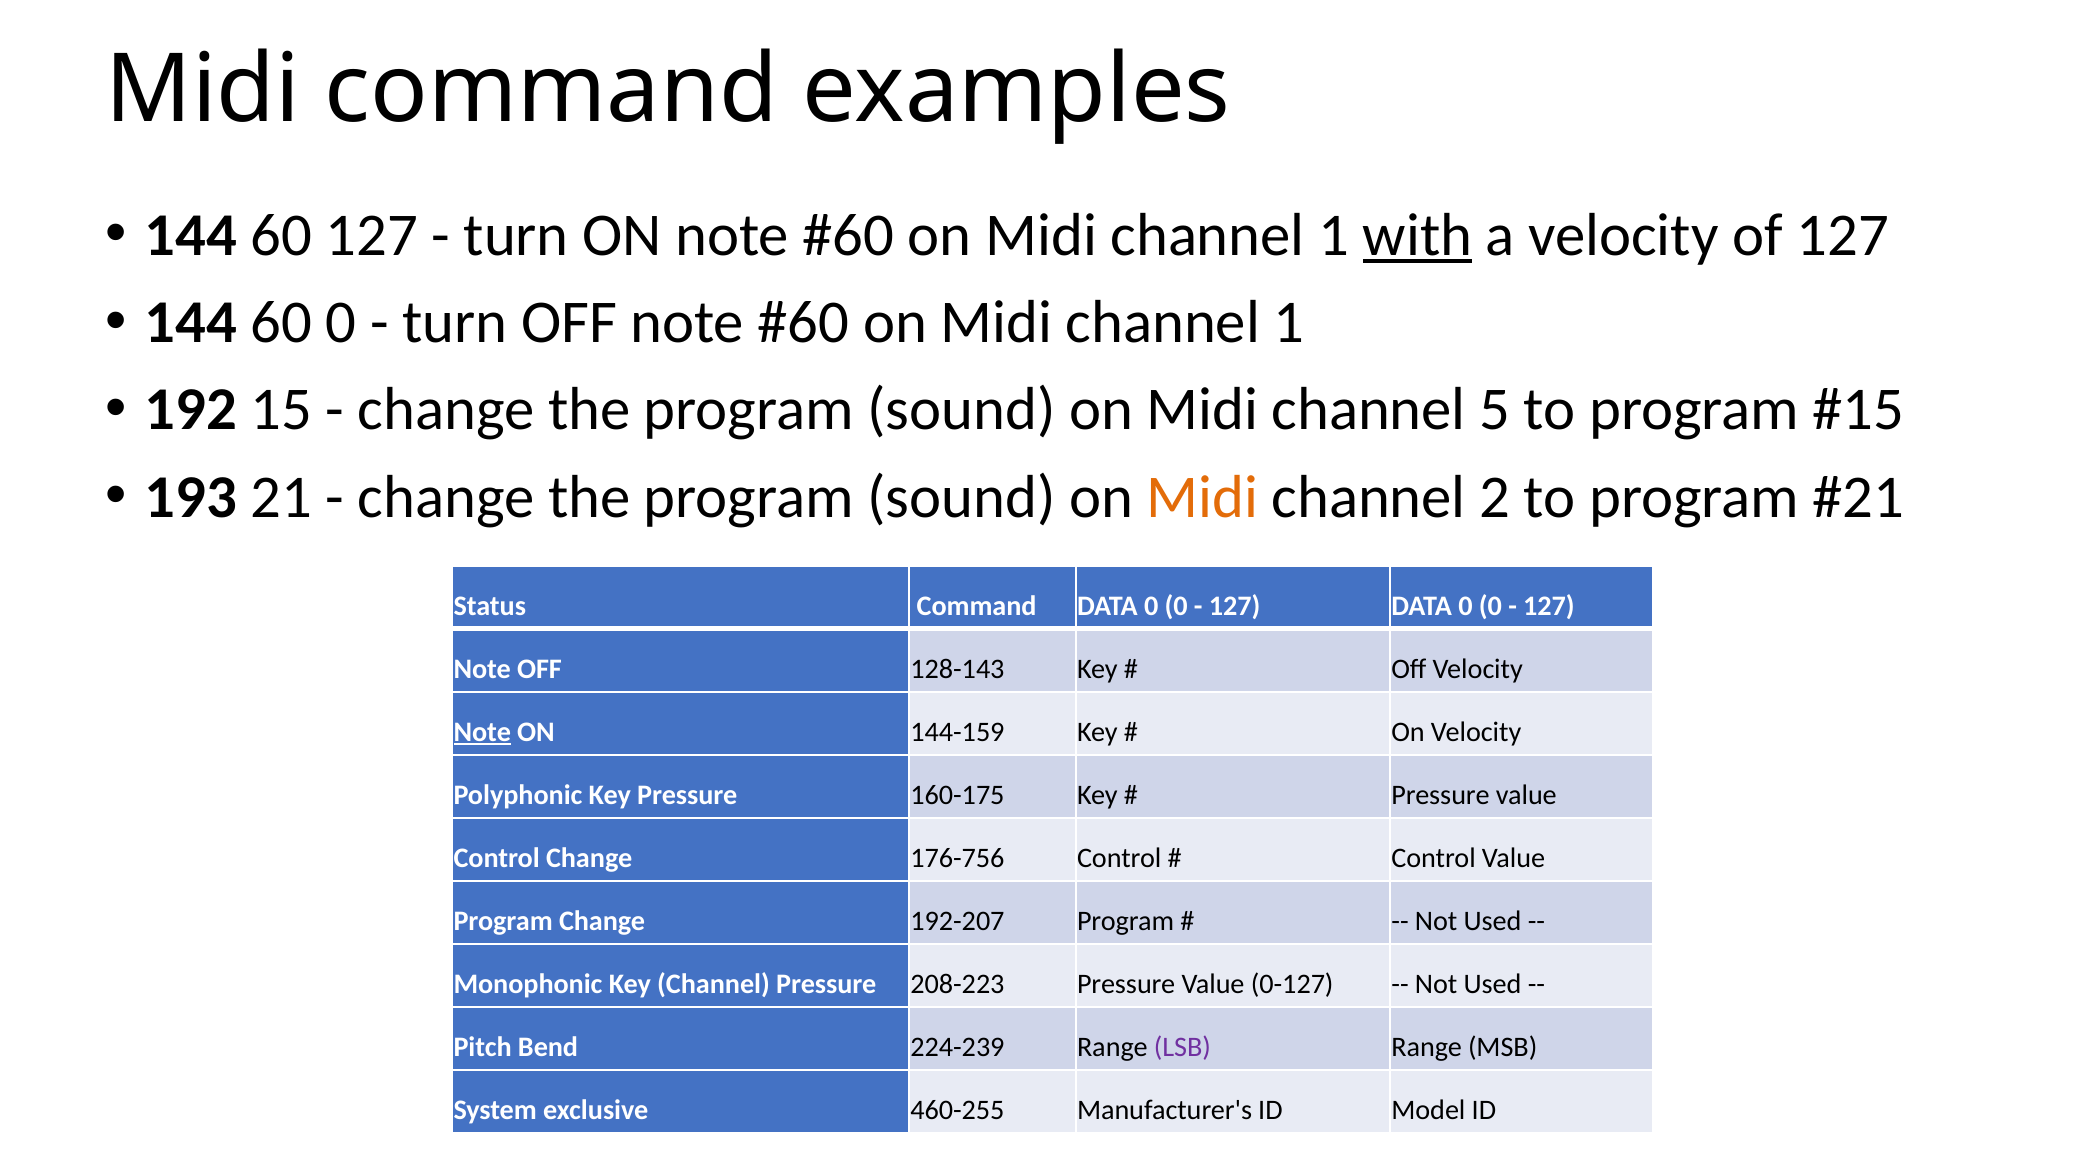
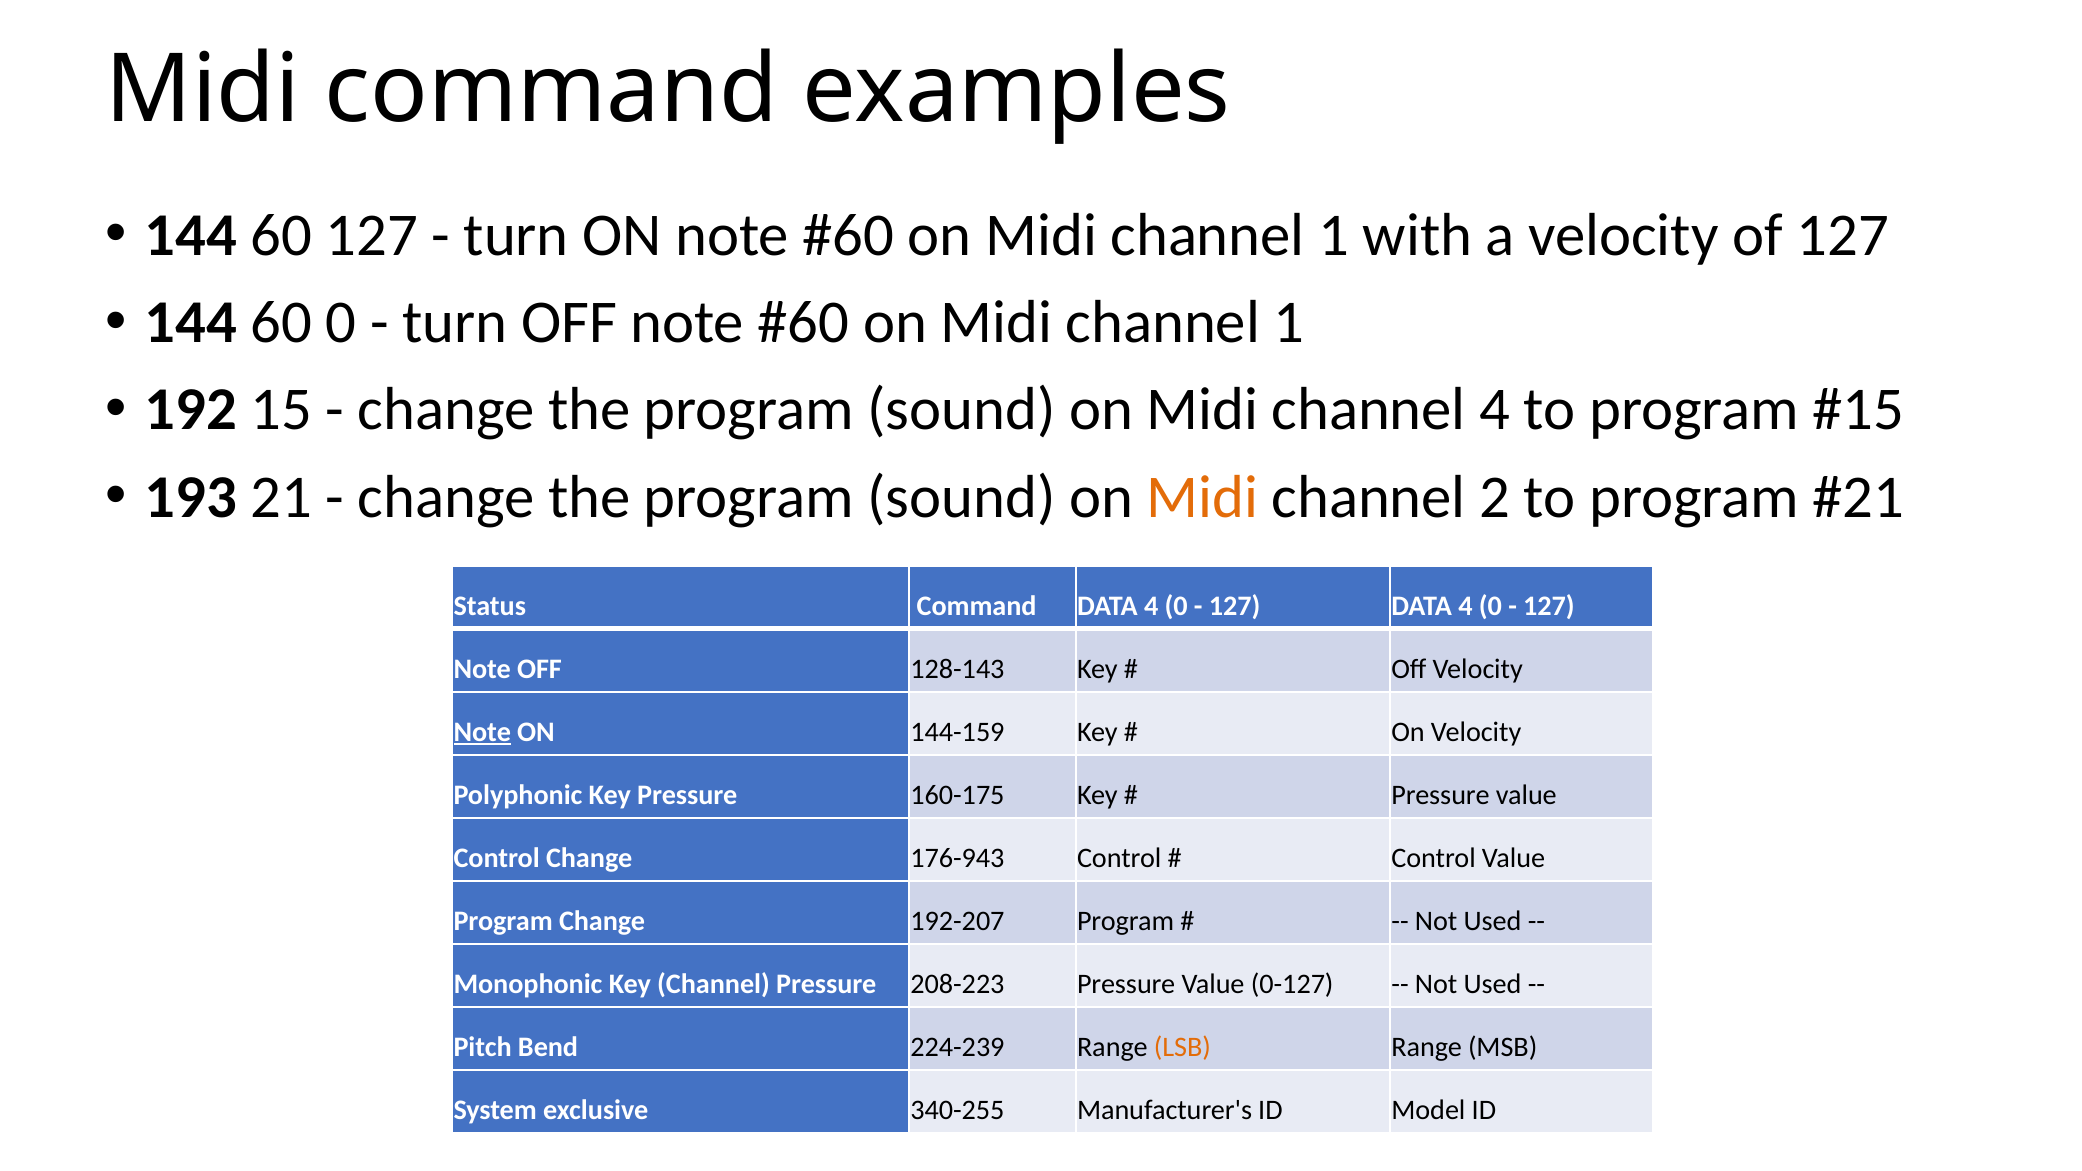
with underline: present -> none (1418, 235)
channel 5: 5 -> 4 (1495, 410)
Command DATA 0: 0 -> 4 (1151, 606)
127 DATA 0: 0 -> 4 (1465, 606)
176-756: 176-756 -> 176-943 (957, 858)
LSB colour: purple -> orange (1182, 1047)
460-255: 460-255 -> 340-255 (957, 1110)
